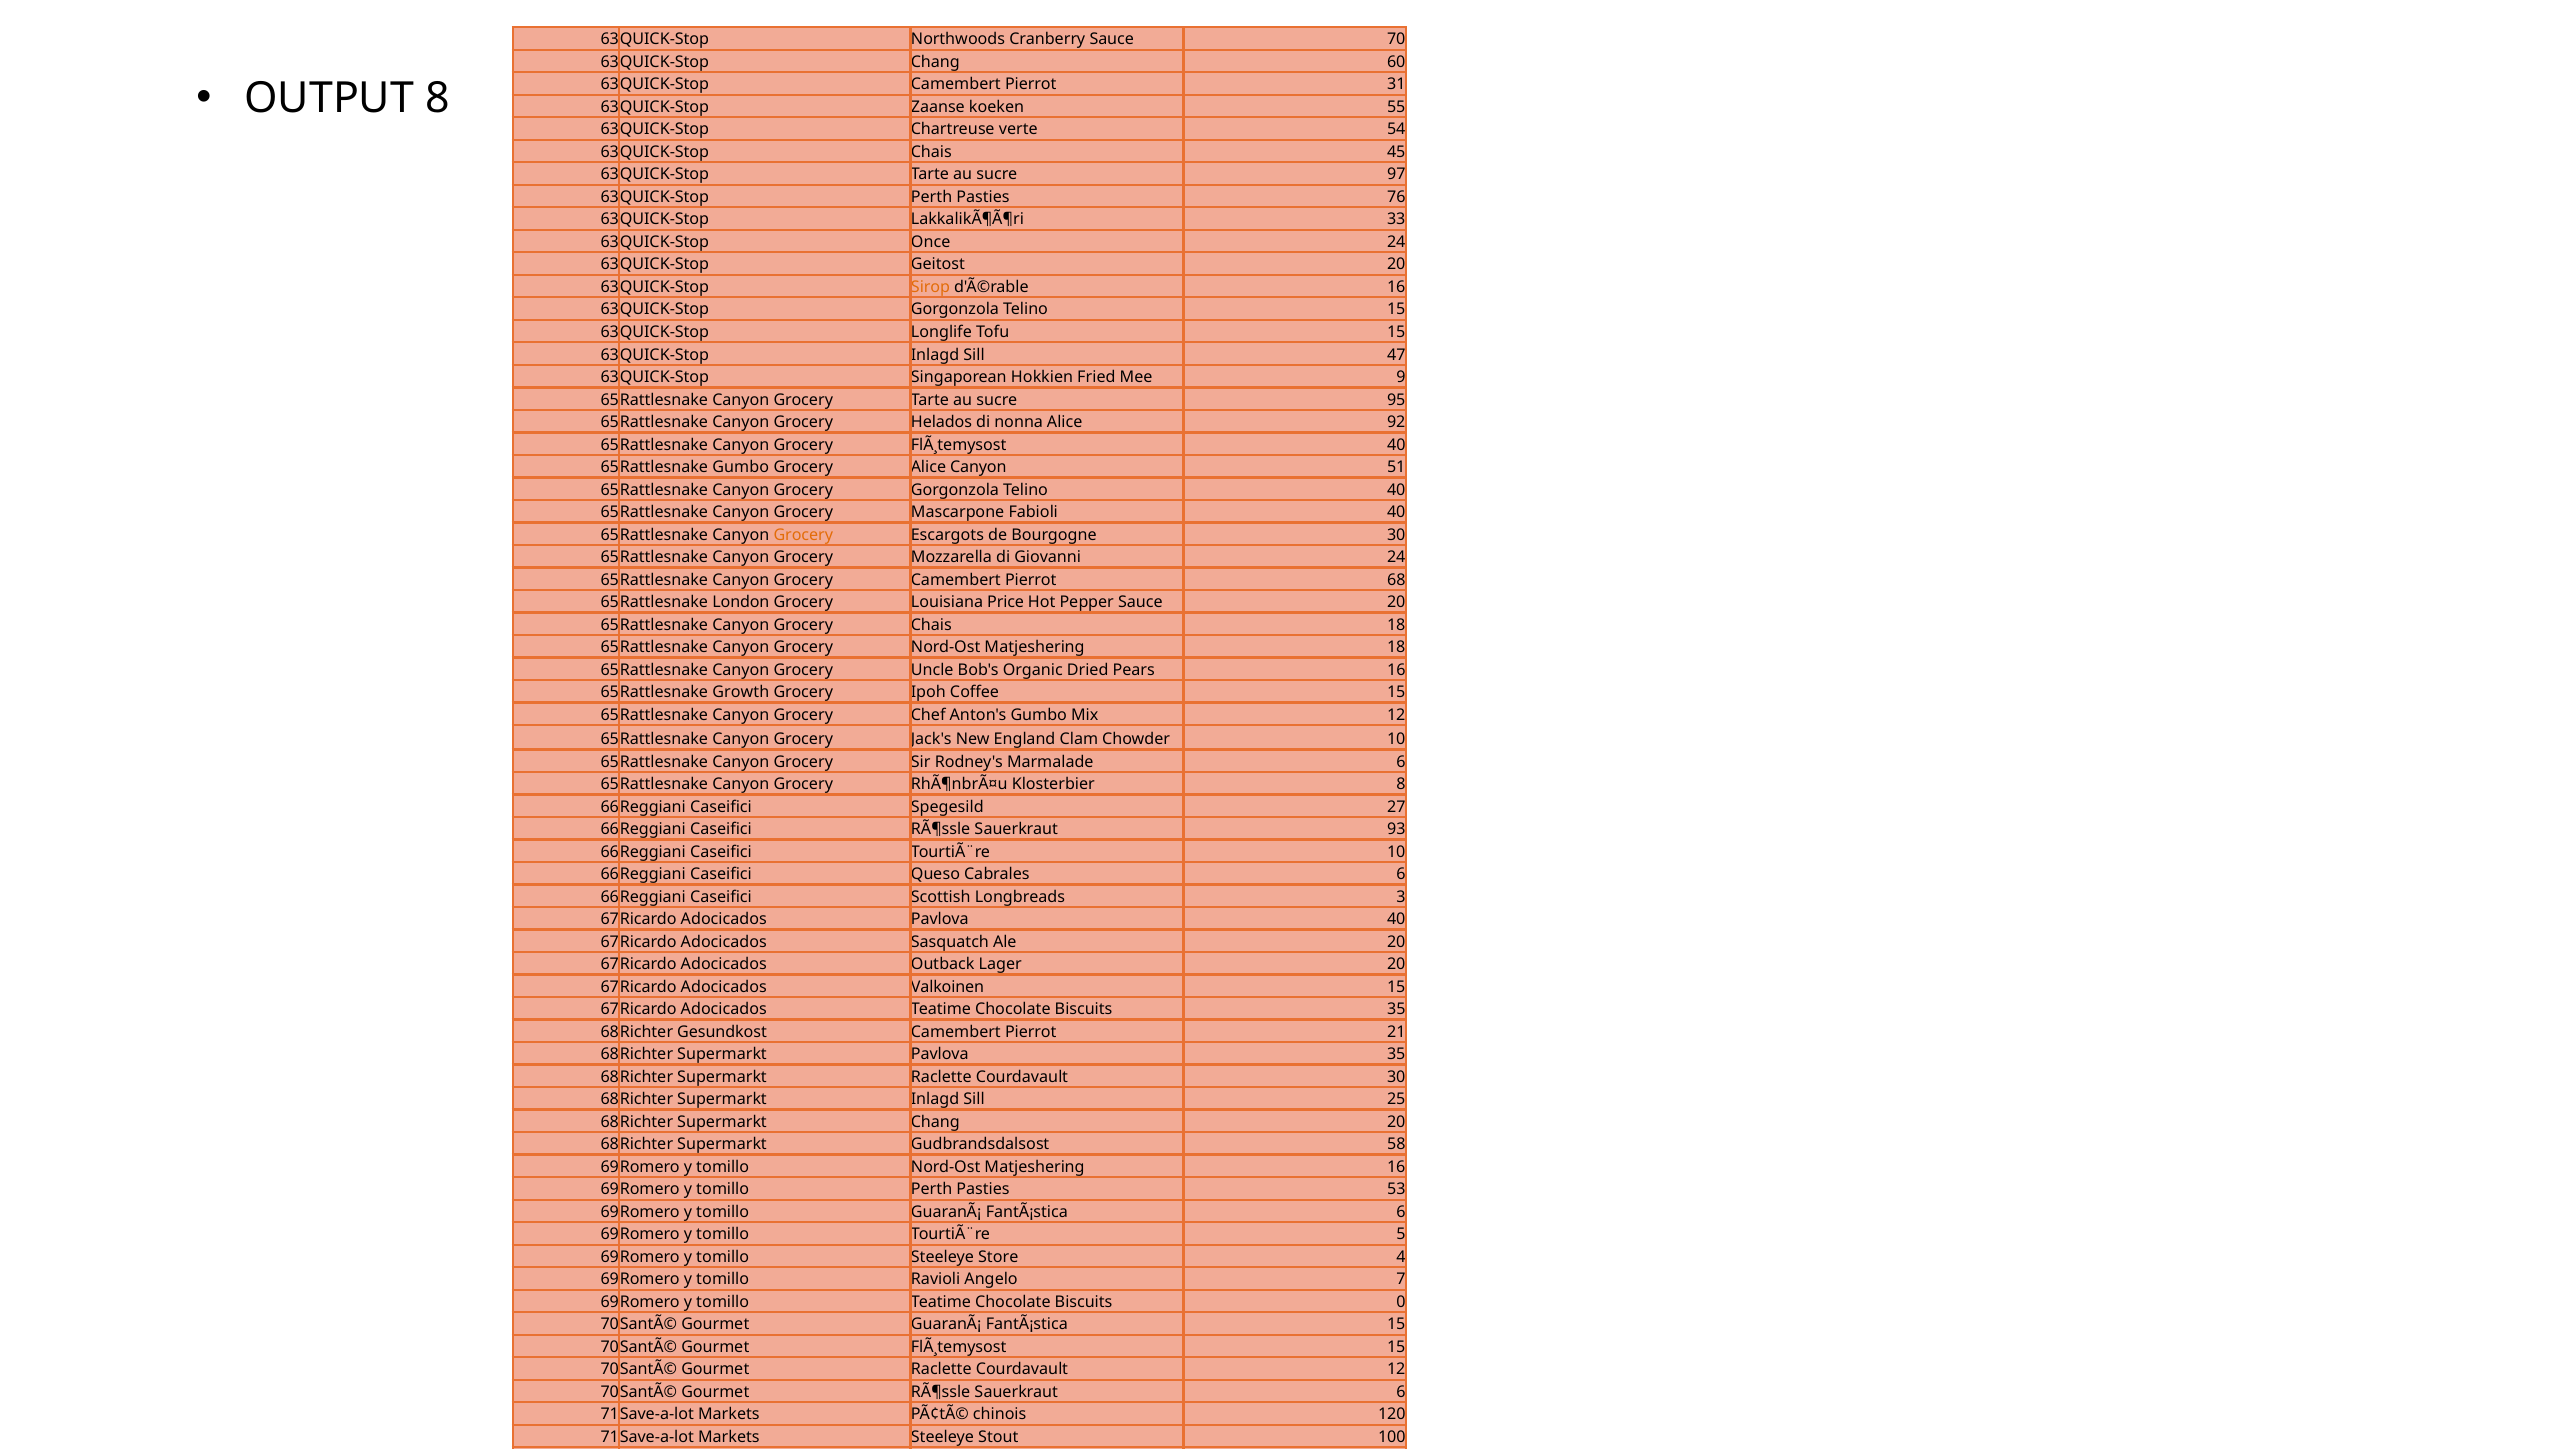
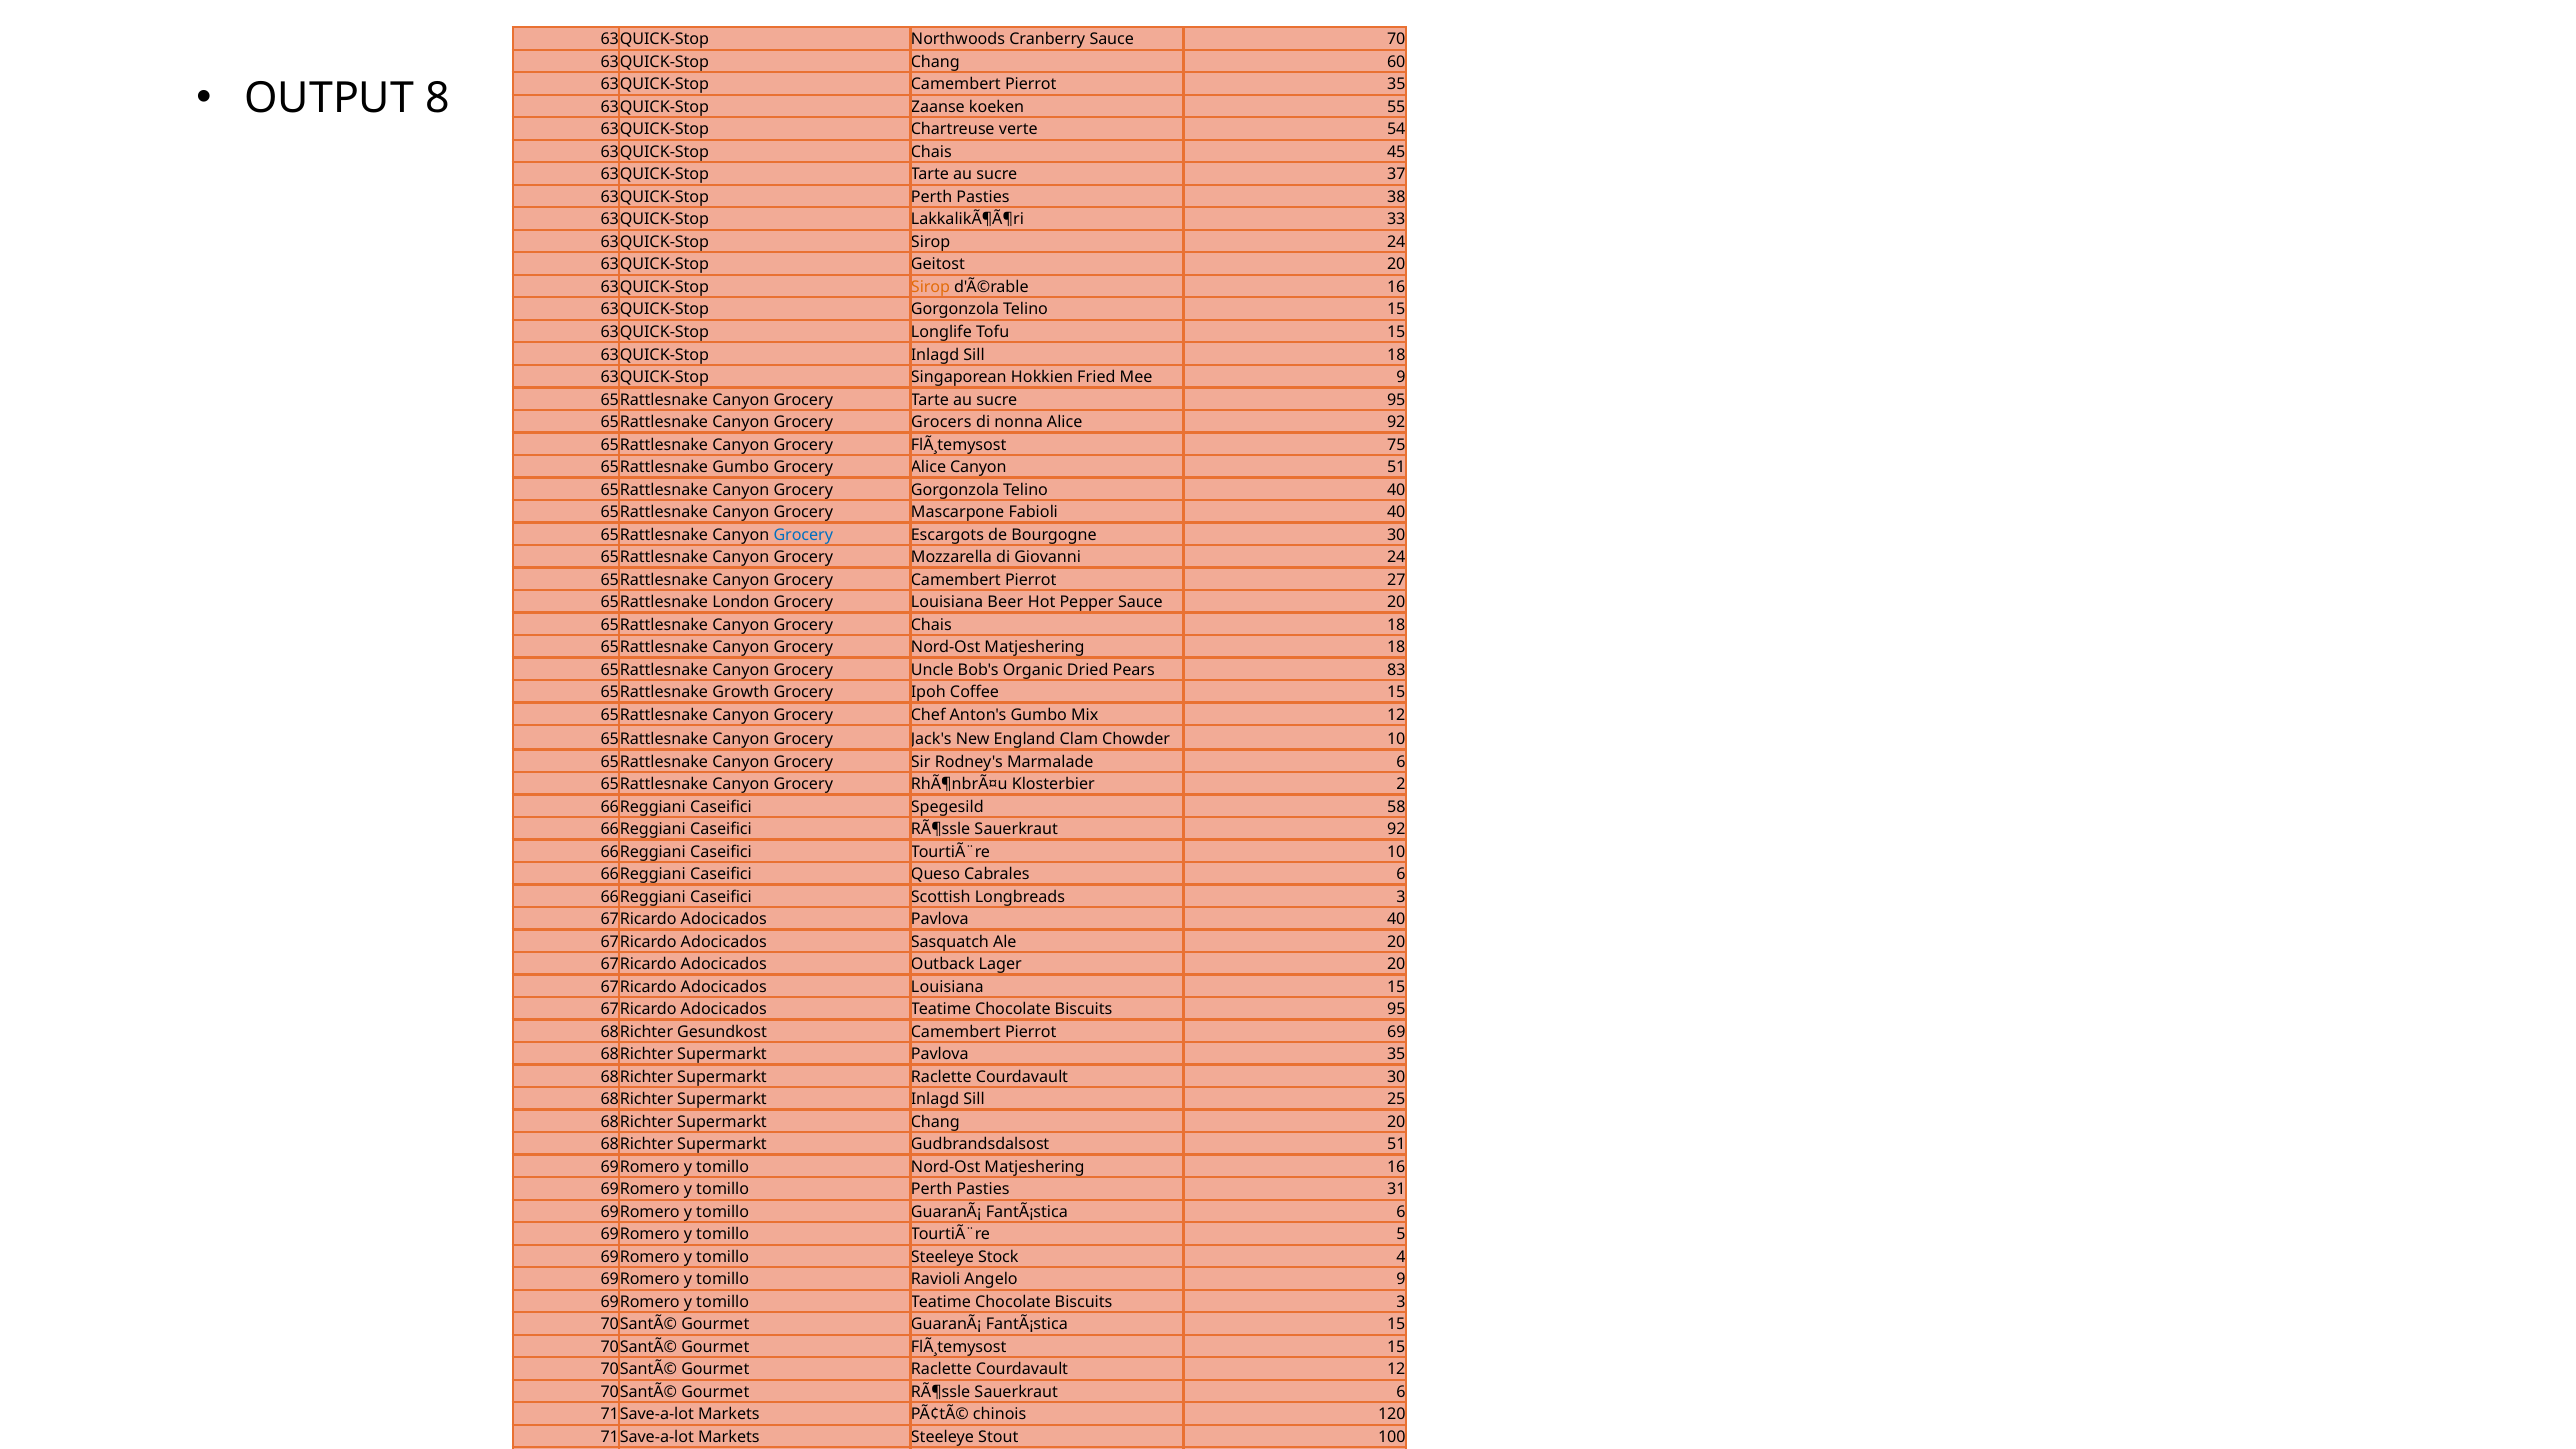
Pierrot 31: 31 -> 35 (1396, 85)
97: 97 -> 37 (1396, 175)
76: 76 -> 38 (1396, 197)
Once: Once -> Sirop (931, 242)
Sill 47: 47 -> 18 (1396, 355)
Helados: Helados -> Grocers (941, 422)
FlÃ¸temysost 40: 40 -> 75 (1396, 445)
Grocery colour: orange -> blue (803, 535)
68: 68 -> 27 (1396, 580)
Price: Price -> Beer (1005, 602)
Pears 16: 16 -> 83 (1396, 670)
Klosterbier 8: 8 -> 2 (1401, 784)
27: 27 -> 58 (1396, 807)
Sauerkraut 93: 93 -> 92 (1396, 829)
Adocicados Valkoinen: Valkoinen -> Louisiana (947, 987)
Biscuits 35: 35 -> 95 (1396, 1009)
21: 21 -> 69 (1396, 1032)
Gudbrandsdalsost 58: 58 -> 51 (1396, 1144)
53: 53 -> 31 (1396, 1189)
Store: Store -> Stock (998, 1257)
Angelo 7: 7 -> 9 (1401, 1280)
Biscuits 0: 0 -> 3 (1401, 1302)
